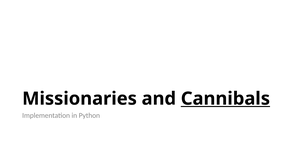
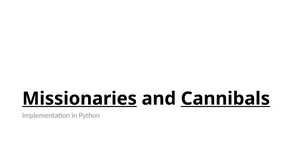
Missionaries underline: none -> present (80, 99)
